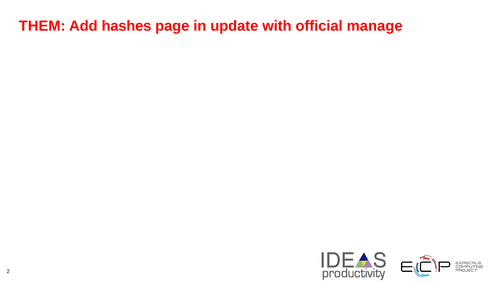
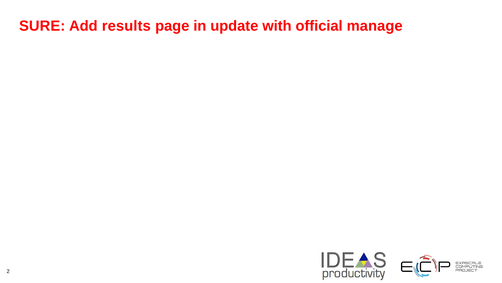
THEM: THEM -> SURE (42, 26)
hashes: hashes -> results (126, 26)
